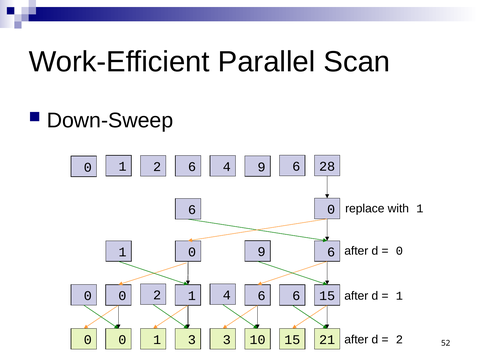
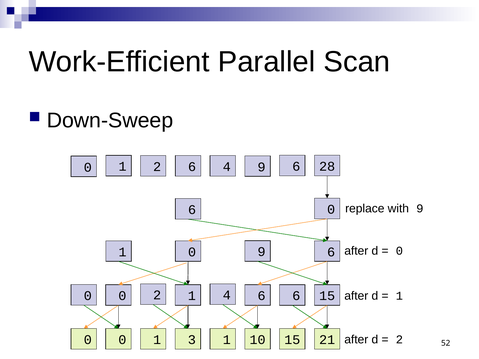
with 1: 1 -> 9 (420, 209)
3 3: 3 -> 1 (227, 340)
